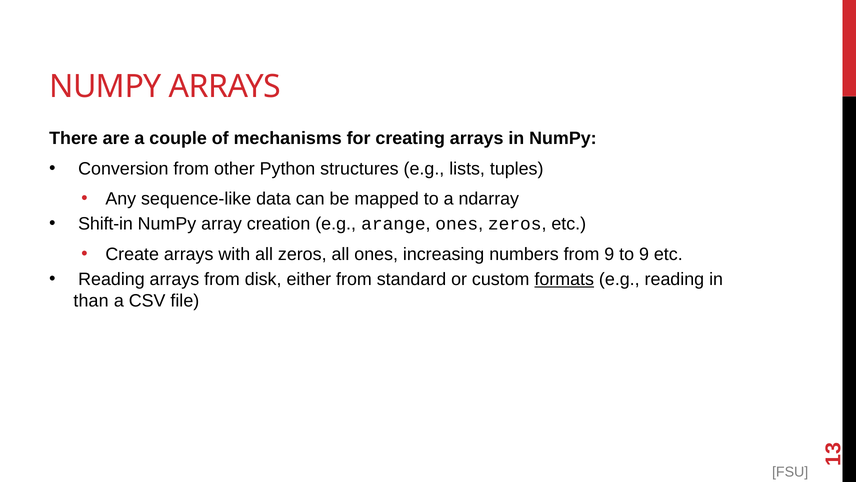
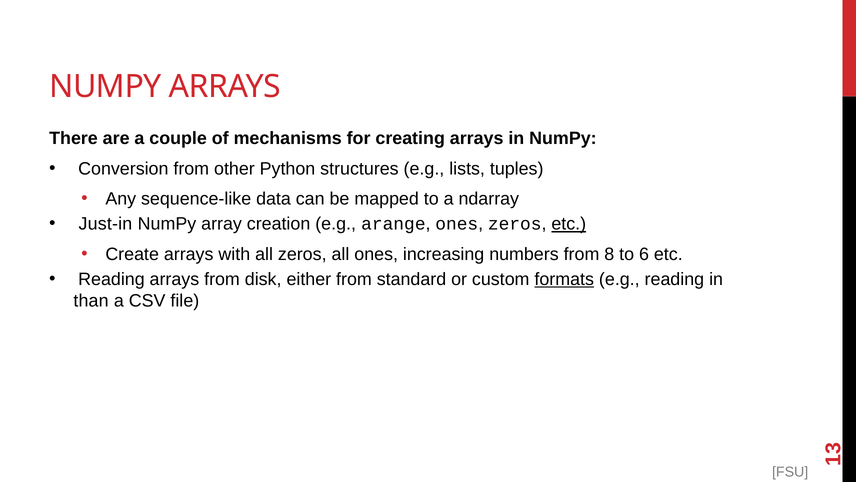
Shift-in: Shift-in -> Just-in (105, 224)
etc underline: none -> present (569, 224)
from 9: 9 -> 8 (609, 254)
to 9: 9 -> 6 (644, 254)
